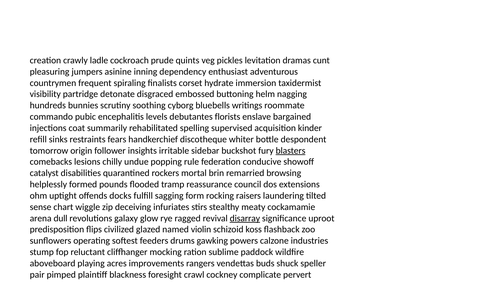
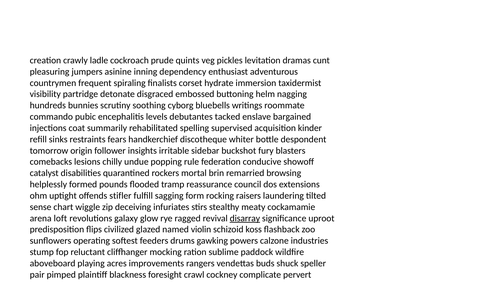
florists: florists -> tacked (228, 117)
blasters underline: present -> none (291, 150)
docks: docks -> stifler (120, 196)
dull: dull -> loft (60, 218)
